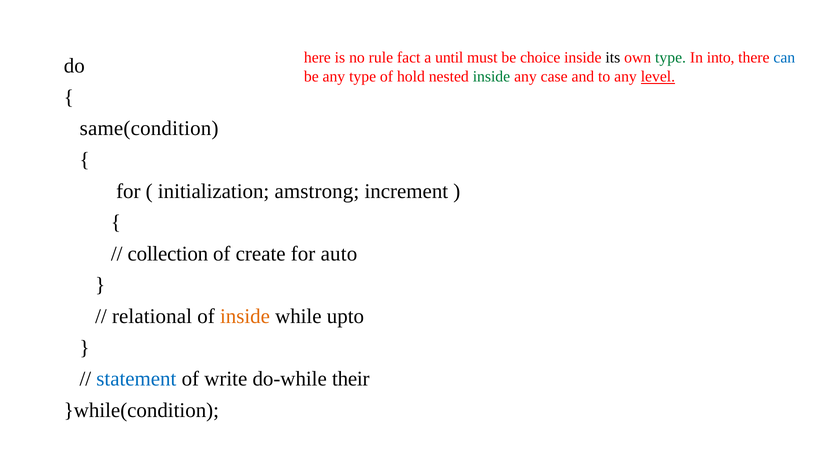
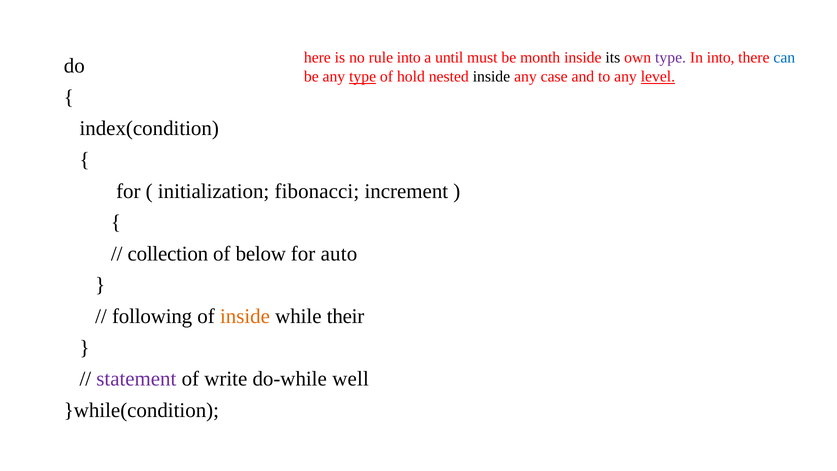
rule fact: fact -> into (409, 58)
choice: choice -> month (540, 58)
type colour: green -> purple (671, 58)
type underline: none -> present (363, 77)
inside colour: green -> black (491, 77)
same(condition: same(condition -> index(condition (149, 128)
amstrong: amstrong -> fibonacci (317, 191)
create: create -> below (261, 254)
relational: relational -> following (152, 316)
upto: upto -> their (346, 316)
statement colour: blue -> purple (136, 379)
their: their -> well (351, 379)
